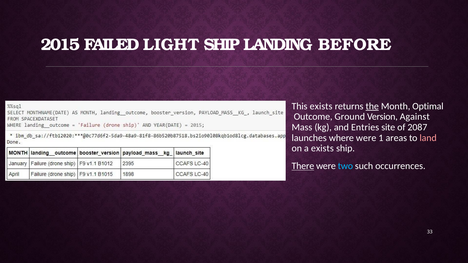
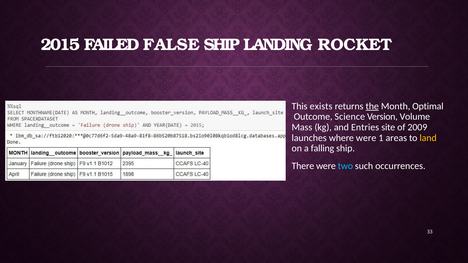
LIGHT: LIGHT -> FALSE (171, 45)
BEFORE: BEFORE -> ROCKET (355, 45)
Ground: Ground -> Science (350, 117)
Against: Against -> Volume (415, 117)
2087: 2087 -> 2009 (417, 127)
land colour: pink -> yellow (428, 138)
a exists: exists -> falling (322, 148)
There underline: present -> none (303, 166)
